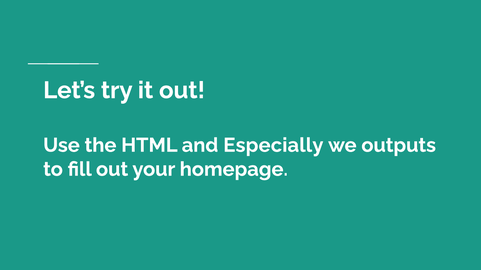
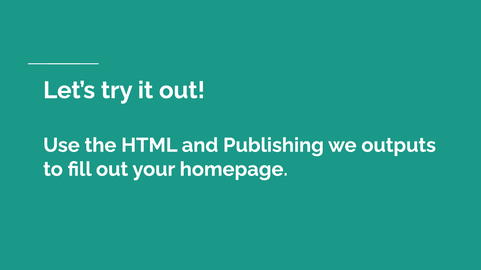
Especially: Especially -> Publishing (273, 146)
